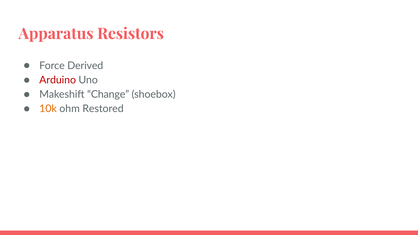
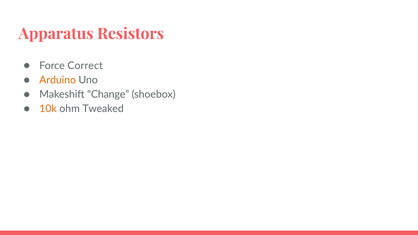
Derived: Derived -> Correct (85, 66)
Arduino colour: red -> orange (58, 80)
Restored: Restored -> Tweaked (103, 109)
